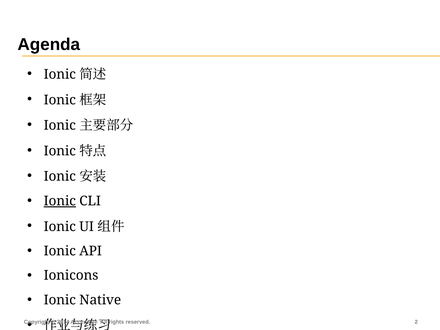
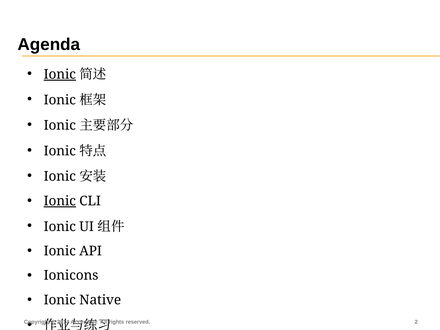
Ionic underline: none -> present (60, 74)
